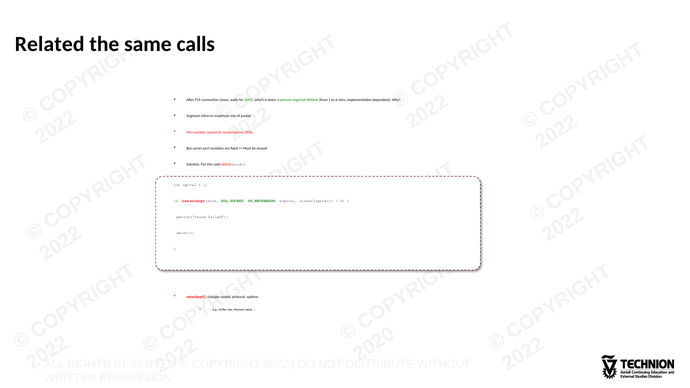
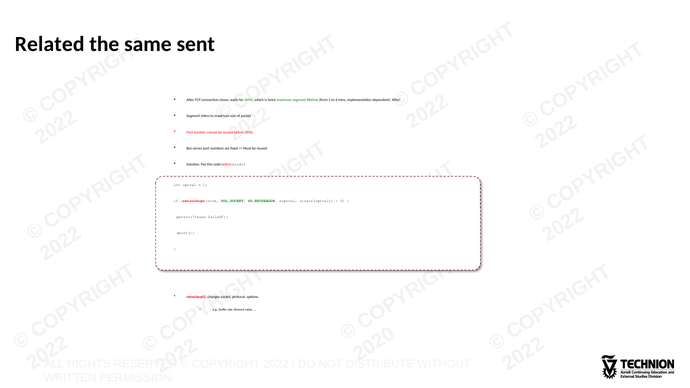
calls: calls -> sent (196, 44)
